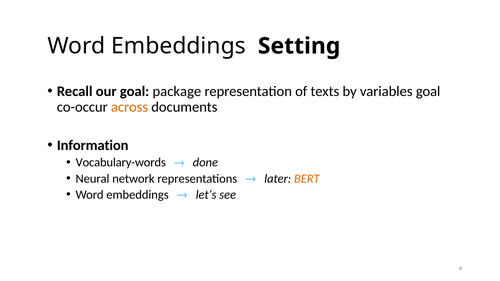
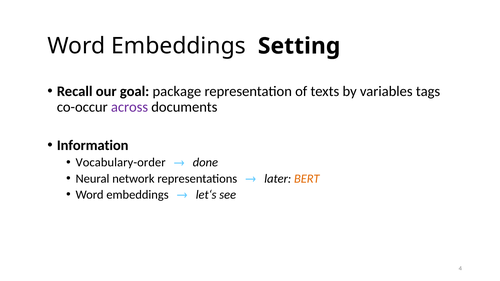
variables goal: goal -> tags (428, 91)
across colour: orange -> purple (130, 107)
Vocabulary-words: Vocabulary-words -> Vocabulary-order (121, 163)
